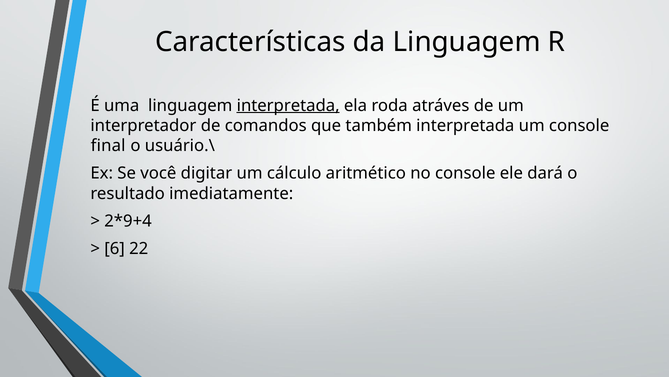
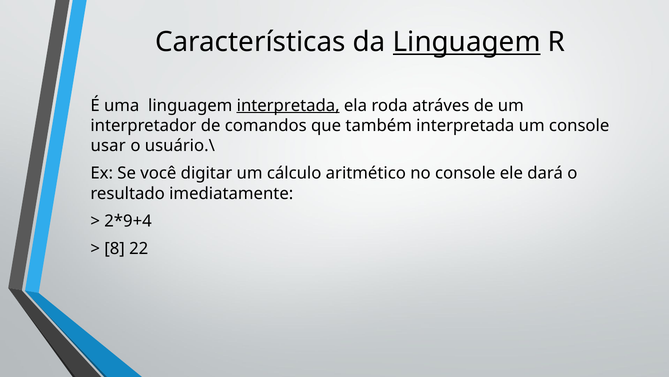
Linguagem underline: none -> present (467, 42)
final: final -> usar (108, 145)
6: 6 -> 8 (115, 248)
